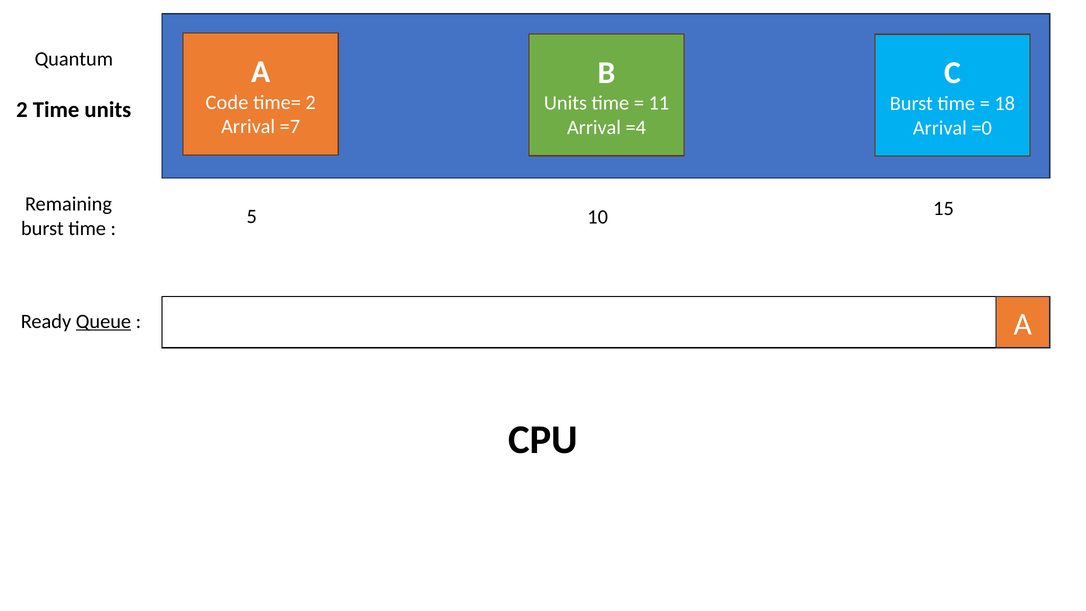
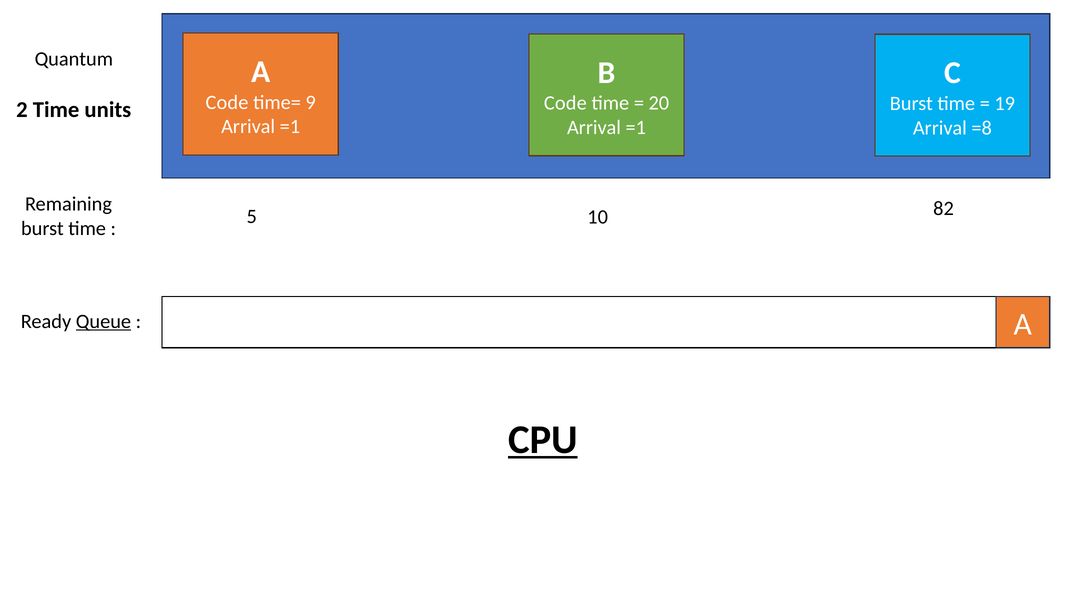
time= 2: 2 -> 9 (311, 102)
Units: Units -> Code (565, 103)
11: 11 -> 20 (659, 103)
18: 18 -> 19 (1005, 103)
=7: =7 -> =1 (290, 127)
=4: =4 -> =1 (636, 127)
=0: =0 -> =8 (982, 128)
15: 15 -> 82 (944, 209)
CPU underline: none -> present (543, 440)
